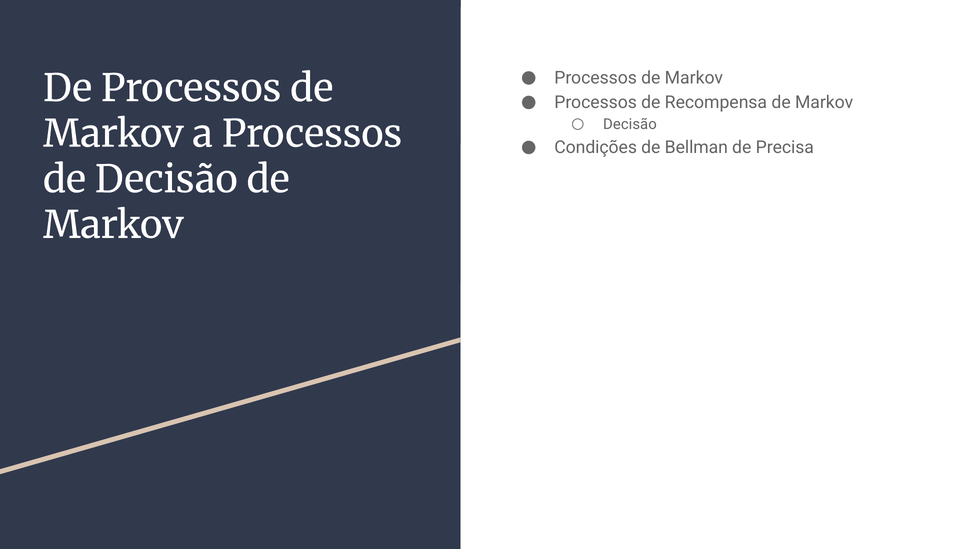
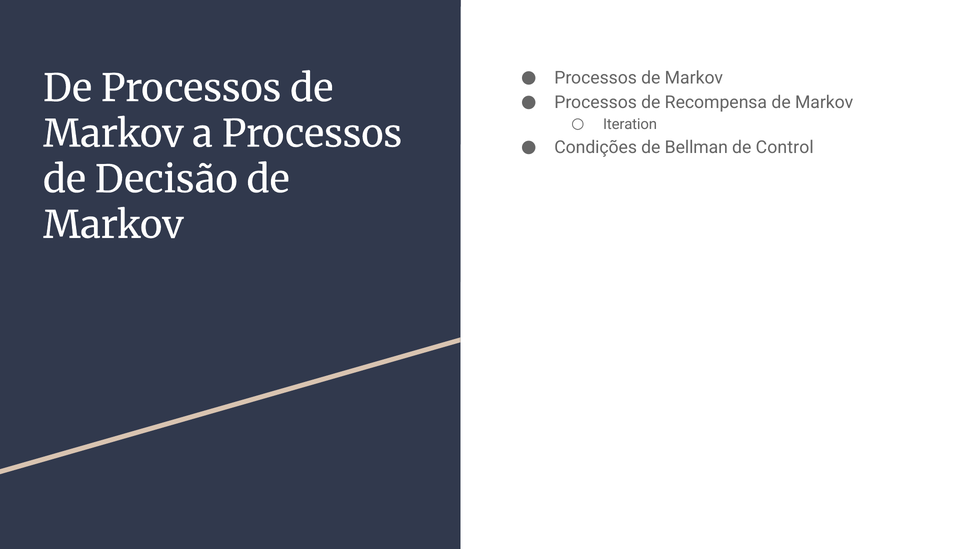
Decisão: Decisão -> Iteration (630, 124)
Precisa: Precisa -> Control (785, 147)
